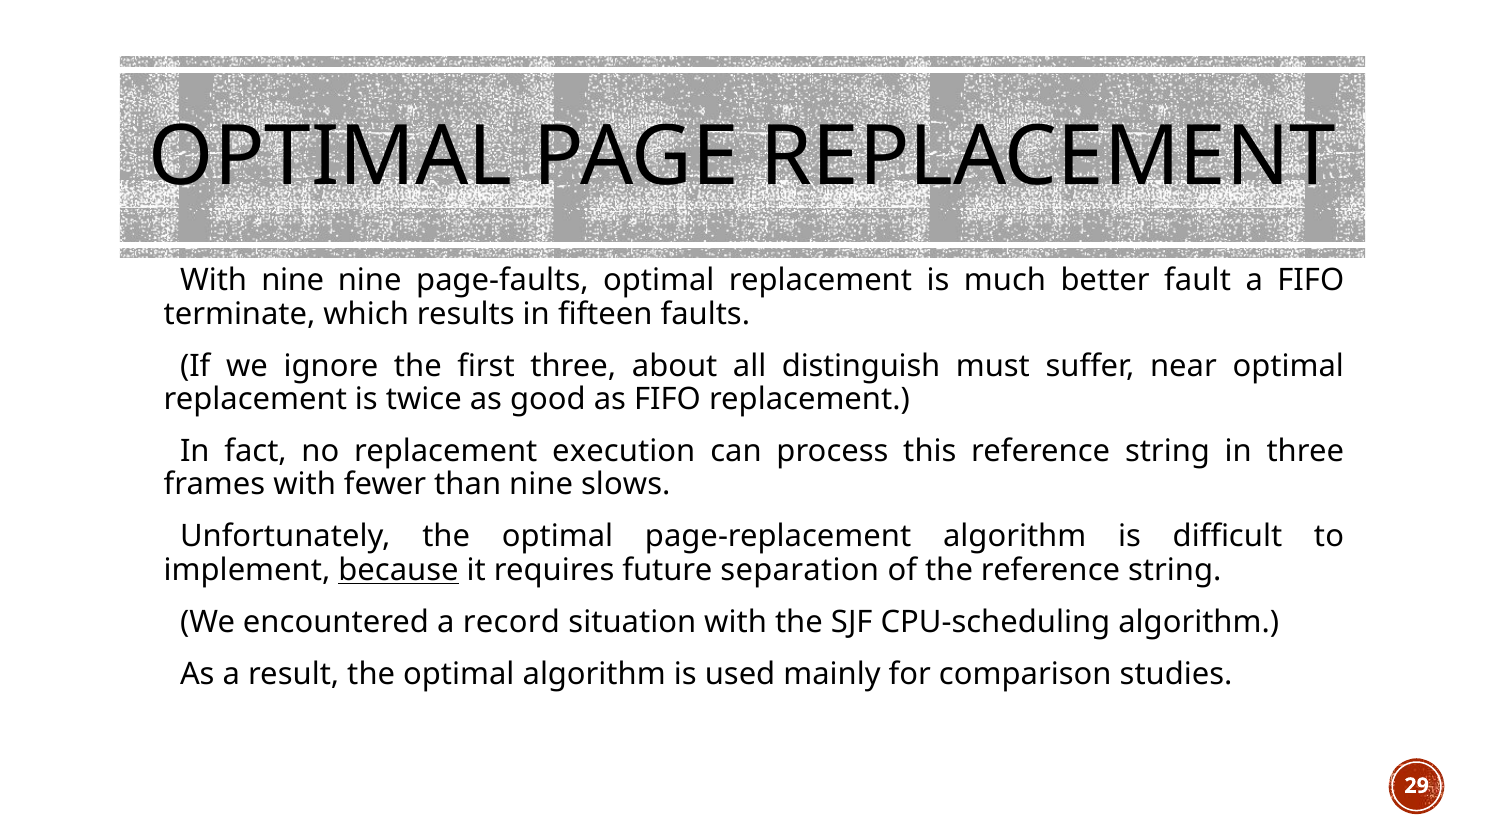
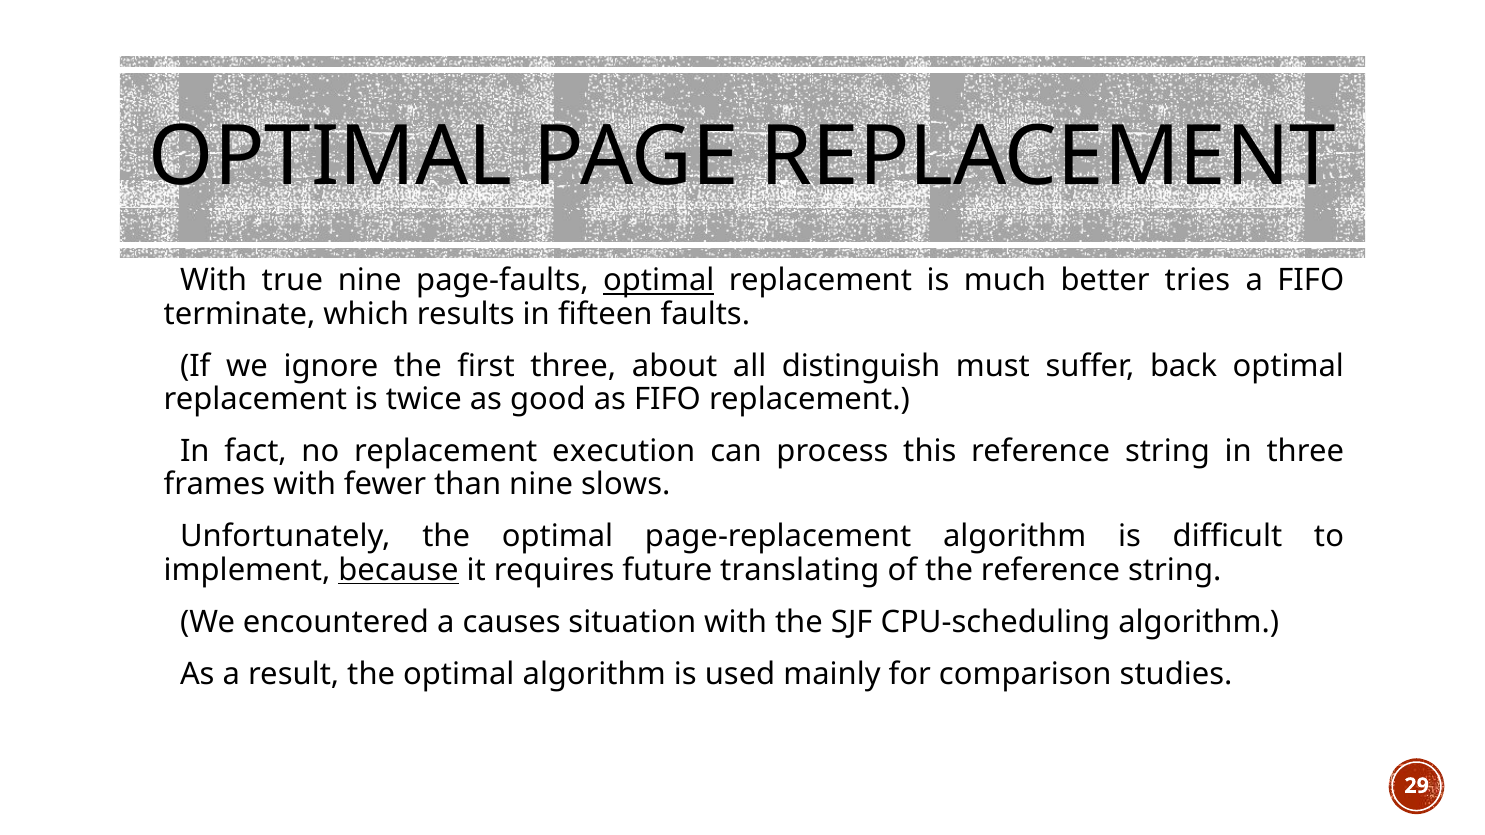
nine: nine -> true (292, 281)
optimal underline: none -> present (659, 281)
fault: fault -> tries (1197, 281)
near: near -> back (1184, 366)
separation: separation -> translating (800, 570)
record: record -> causes (512, 622)
